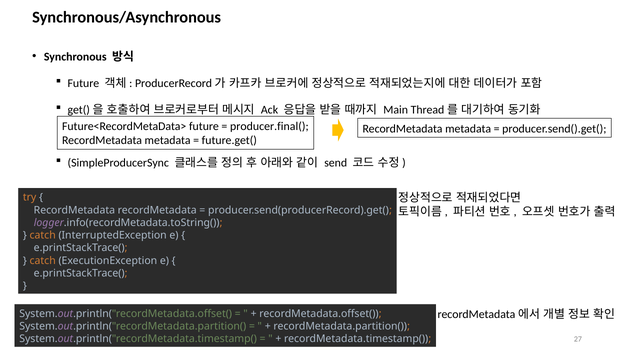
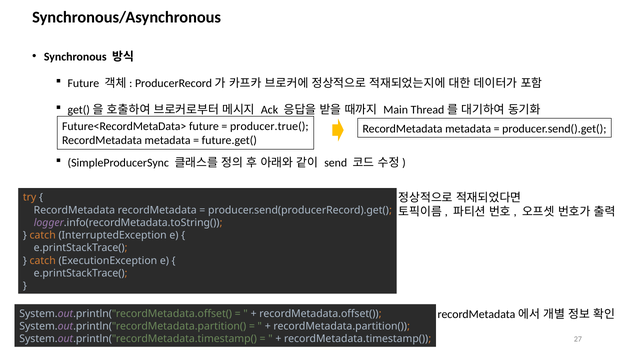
producer.final(: producer.final( -> producer.true( (269, 126)
